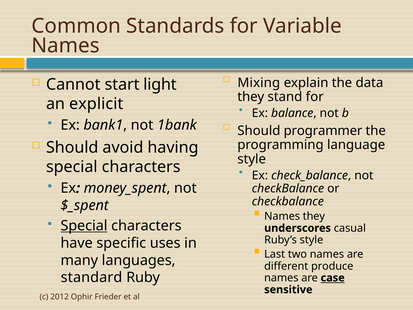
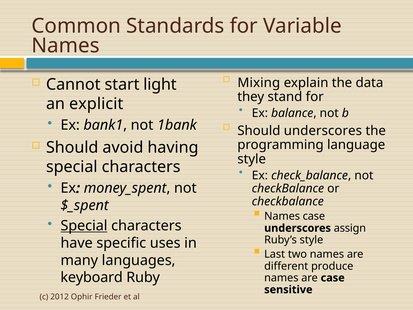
Should programmer: programmer -> underscores (323, 131)
Names they: they -> case (314, 216)
casual: casual -> assign (350, 228)
standard: standard -> keyboard (92, 277)
case underline: present -> none (333, 278)
